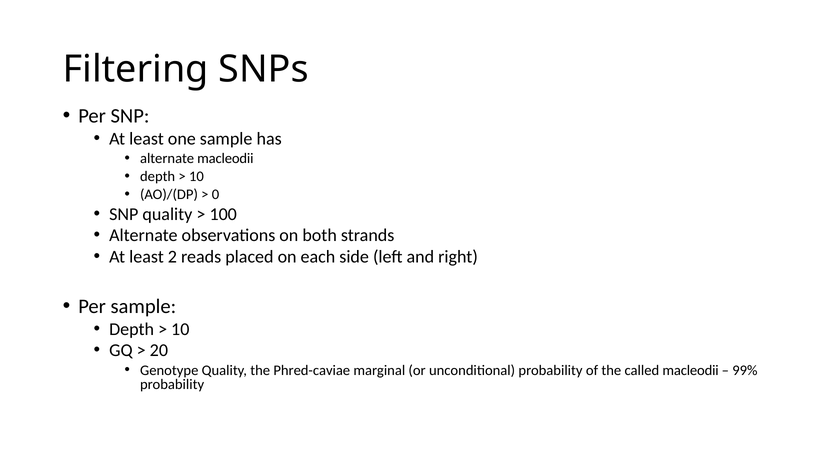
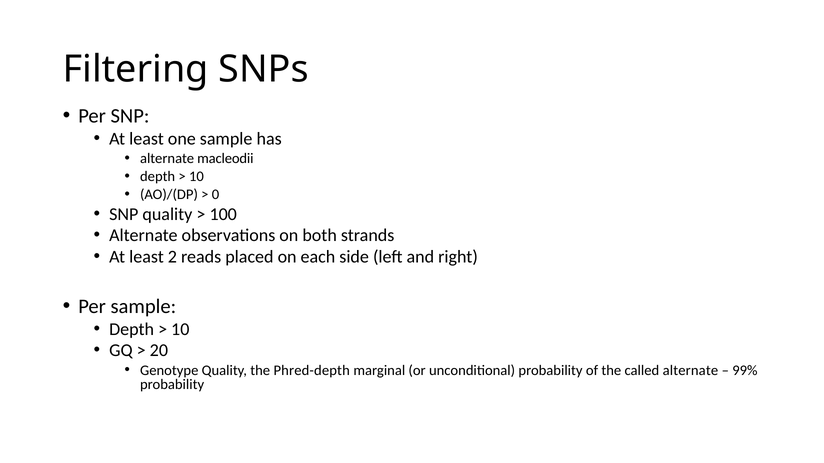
Phred-caviae: Phred-caviae -> Phred-depth (312, 371)
called macleodii: macleodii -> alternate (690, 371)
